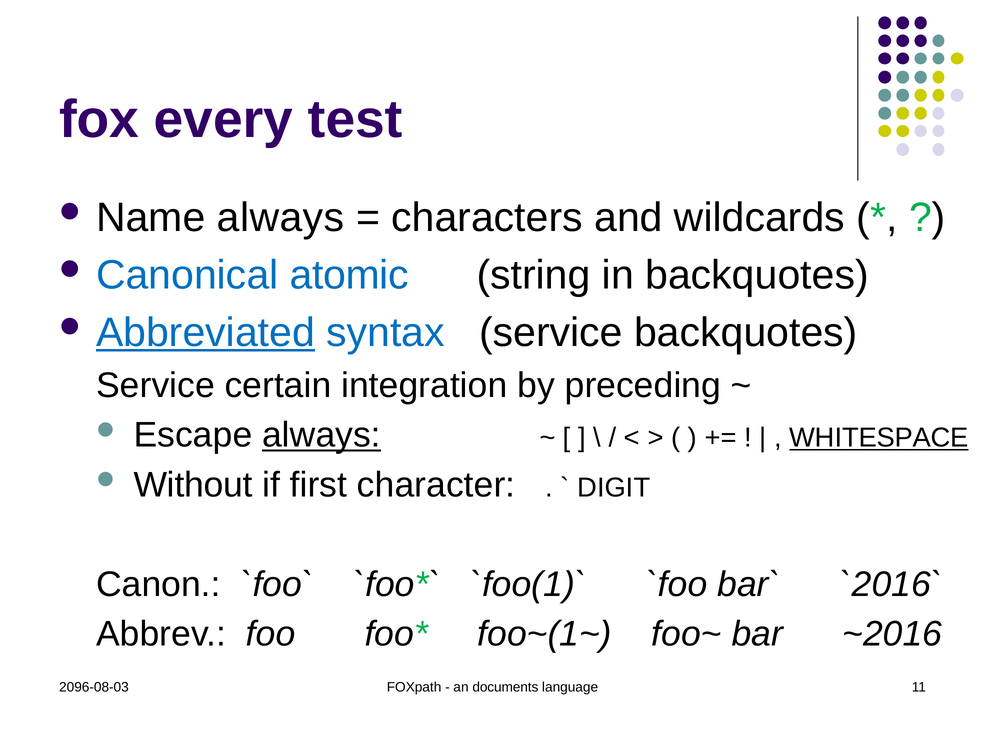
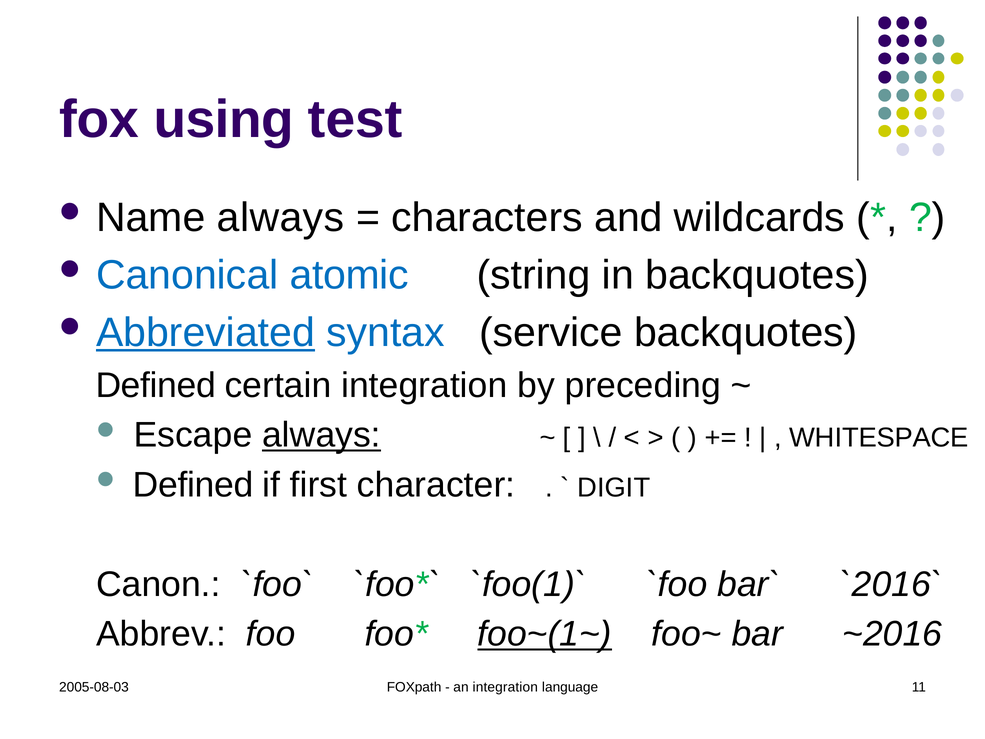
every: every -> using (224, 119)
Service: Service -> Defined (156, 385)
WHITESPACE underline: present -> none (879, 438)
Without: Without -> Defined (193, 485)
foo~(1~ underline: none -> present (545, 634)
2096-08-03: 2096-08-03 -> 2005-08-03 (94, 687)
an documents: documents -> integration (505, 687)
